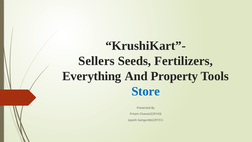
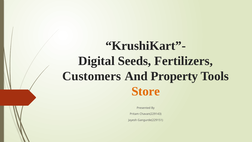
Sellers: Sellers -> Digital (97, 61)
Everything: Everything -> Customers (92, 76)
Store colour: blue -> orange (146, 91)
